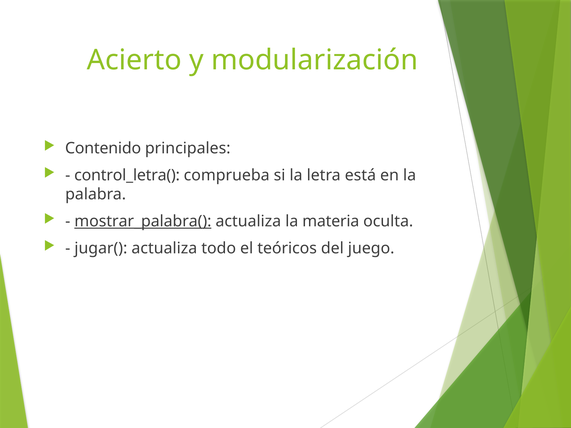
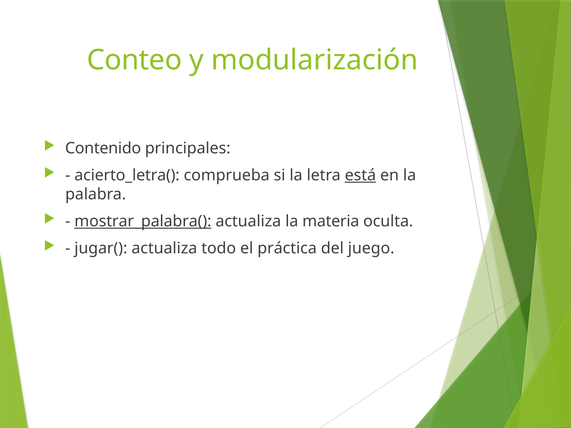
Acierto: Acierto -> Conteo (134, 60)
control_letra(: control_letra( -> acierto_letra( (127, 175)
está underline: none -> present (360, 175)
teóricos: teóricos -> práctica (287, 248)
